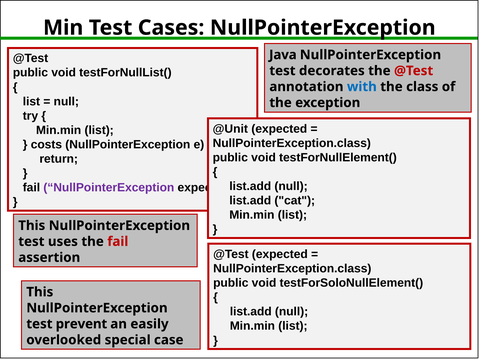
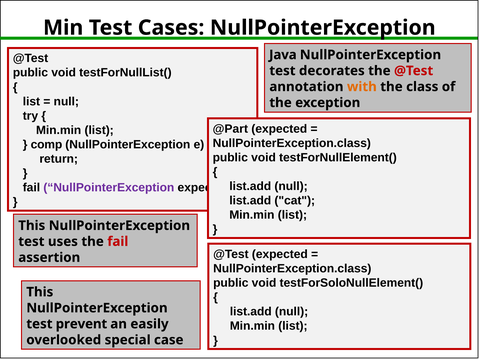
with colour: blue -> orange (362, 87)
@Unit: @Unit -> @Part (230, 129)
costs: costs -> comp (46, 145)
